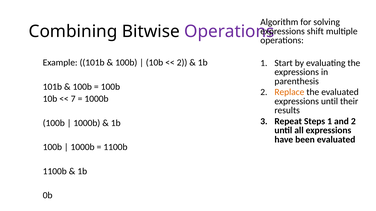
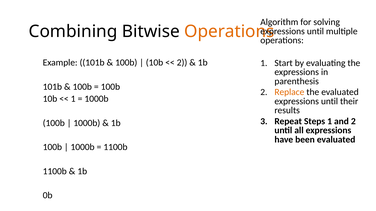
Operations colour: purple -> orange (229, 32)
shift: shift -> until (315, 31)
7: 7 -> 1 (73, 99)
